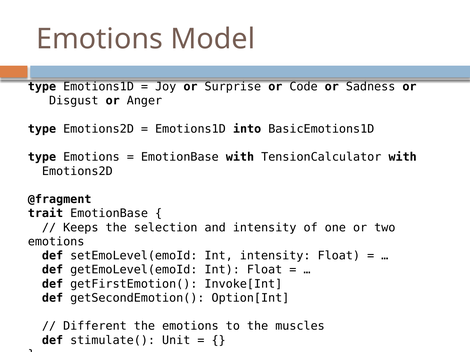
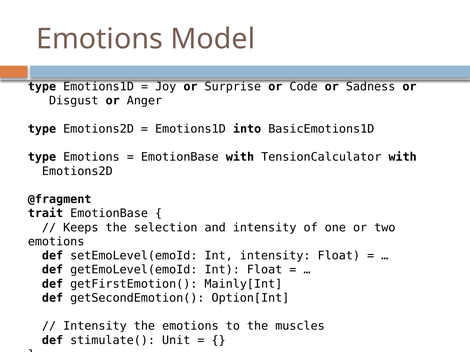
Invoke[Int: Invoke[Int -> Mainly[Int (243, 284)
Different: Different -> Intensity (95, 327)
